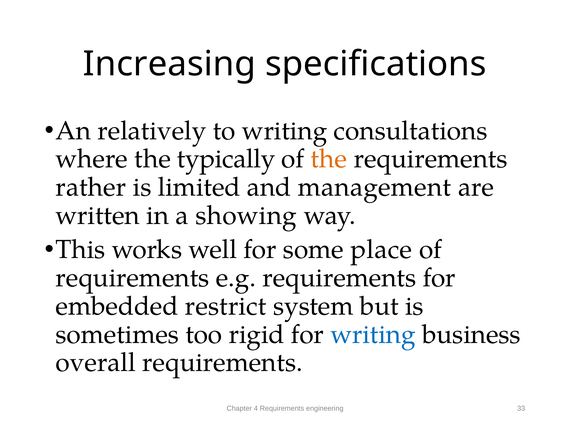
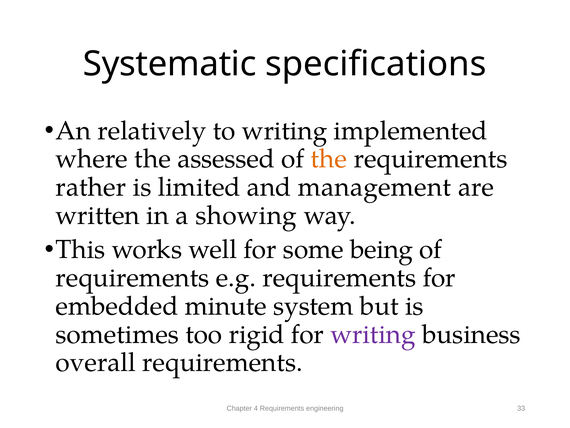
Increasing: Increasing -> Systematic (170, 64)
consultations: consultations -> implemented (411, 131)
typically: typically -> assessed (226, 159)
place: place -> being (382, 249)
restrict: restrict -> minute (226, 306)
writing colour: blue -> purple (373, 334)
